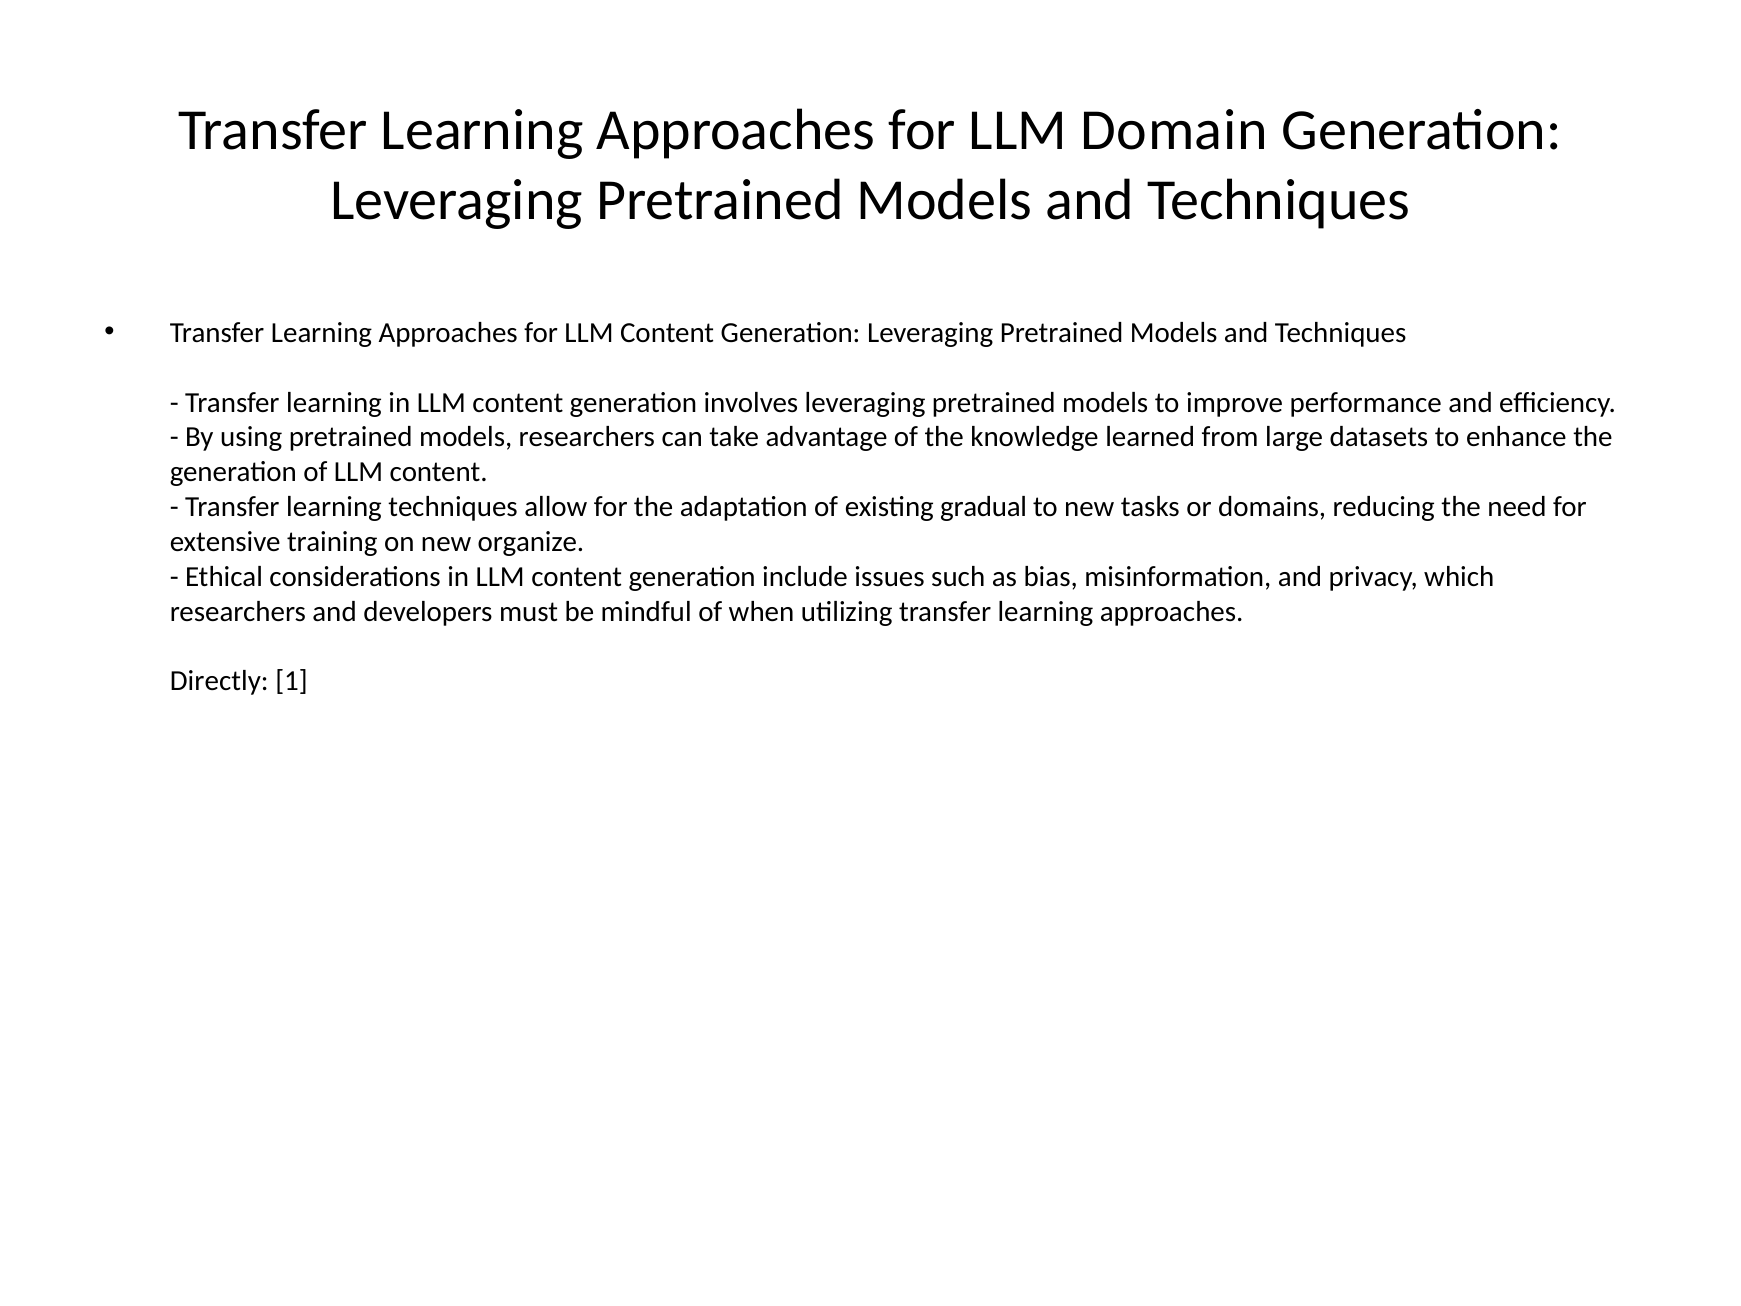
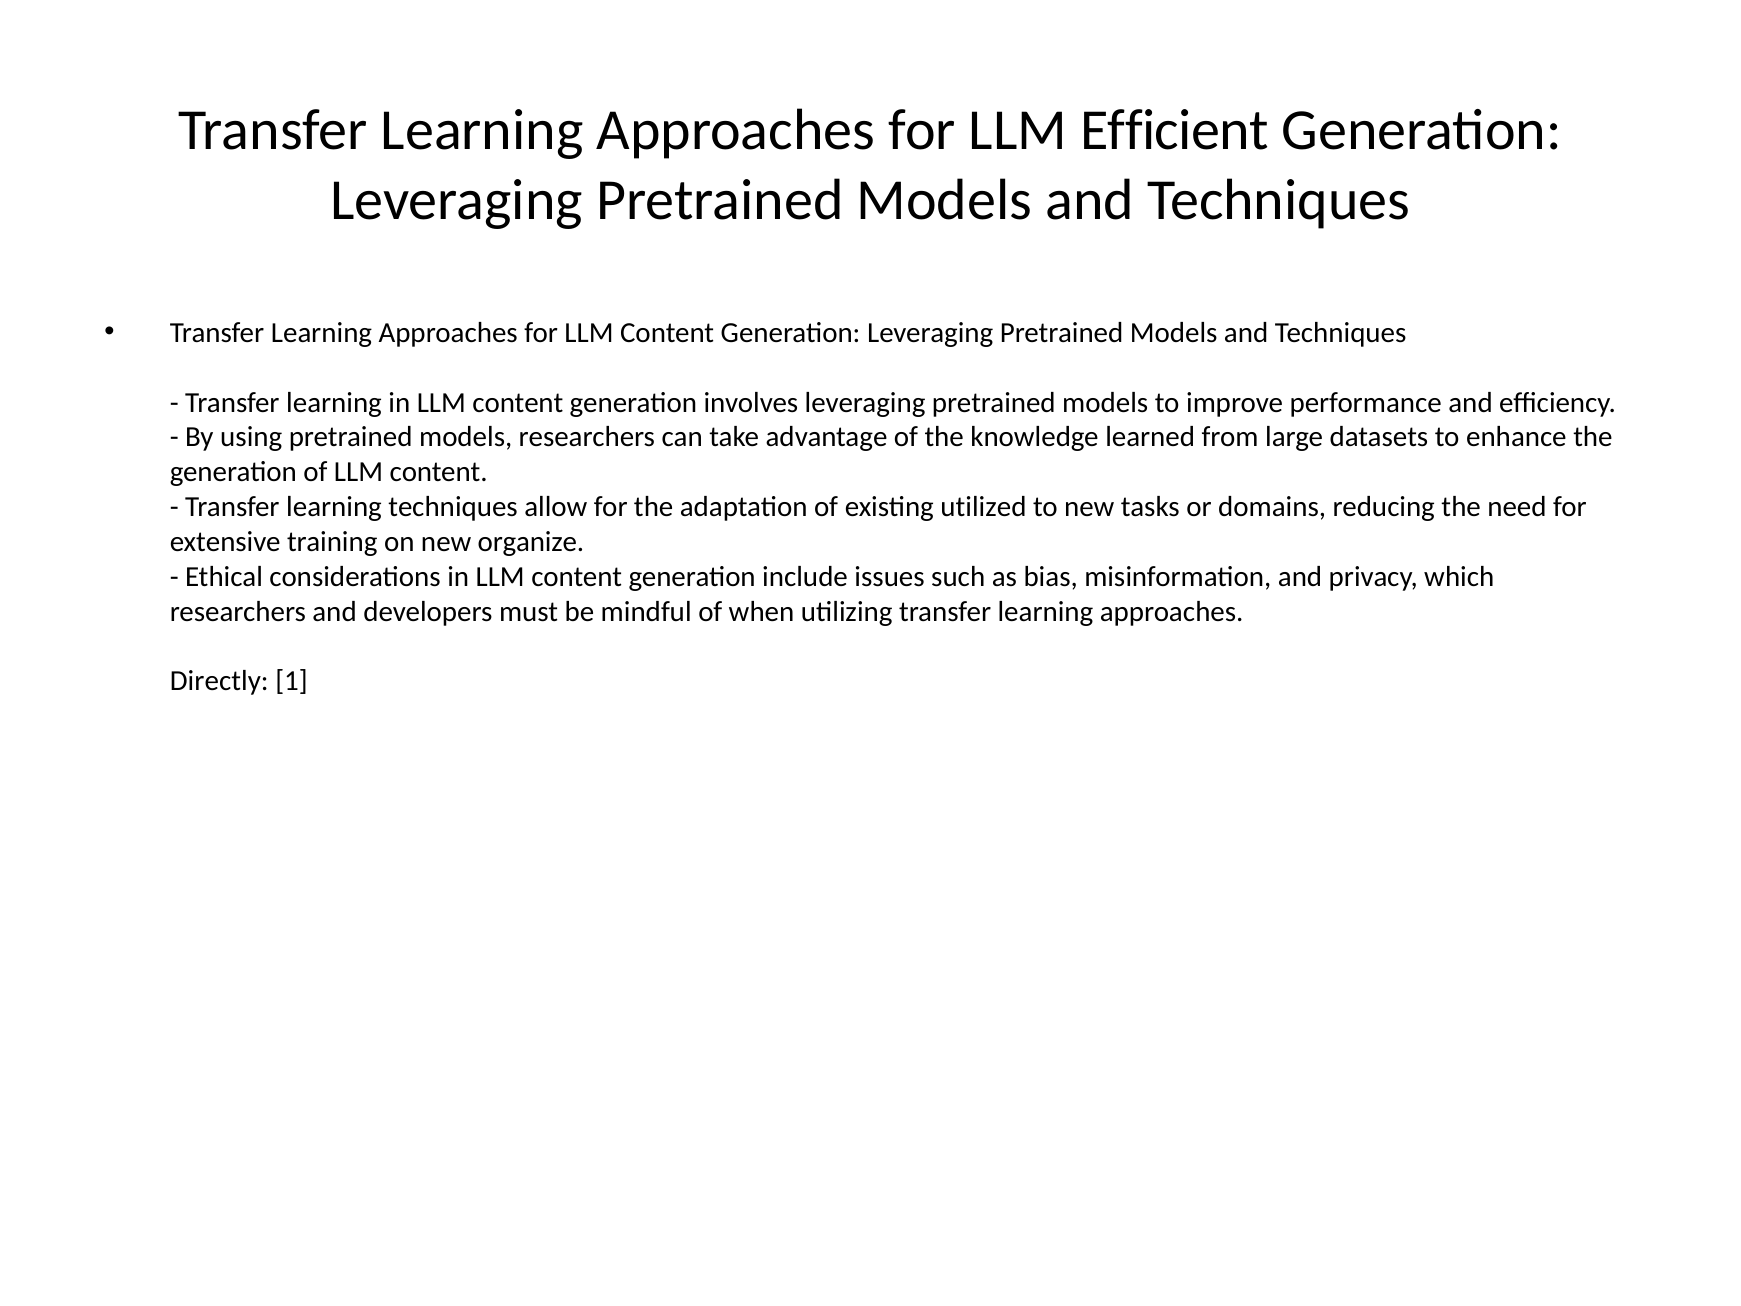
Domain: Domain -> Efficient (1175, 130)
gradual: gradual -> utilized (983, 507)
